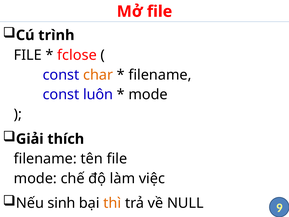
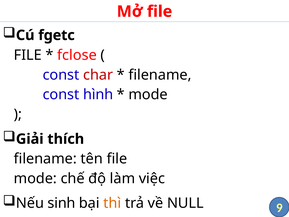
trình: trình -> fgetc (56, 35)
char colour: orange -> red (98, 75)
luôn: luôn -> hình (98, 95)
